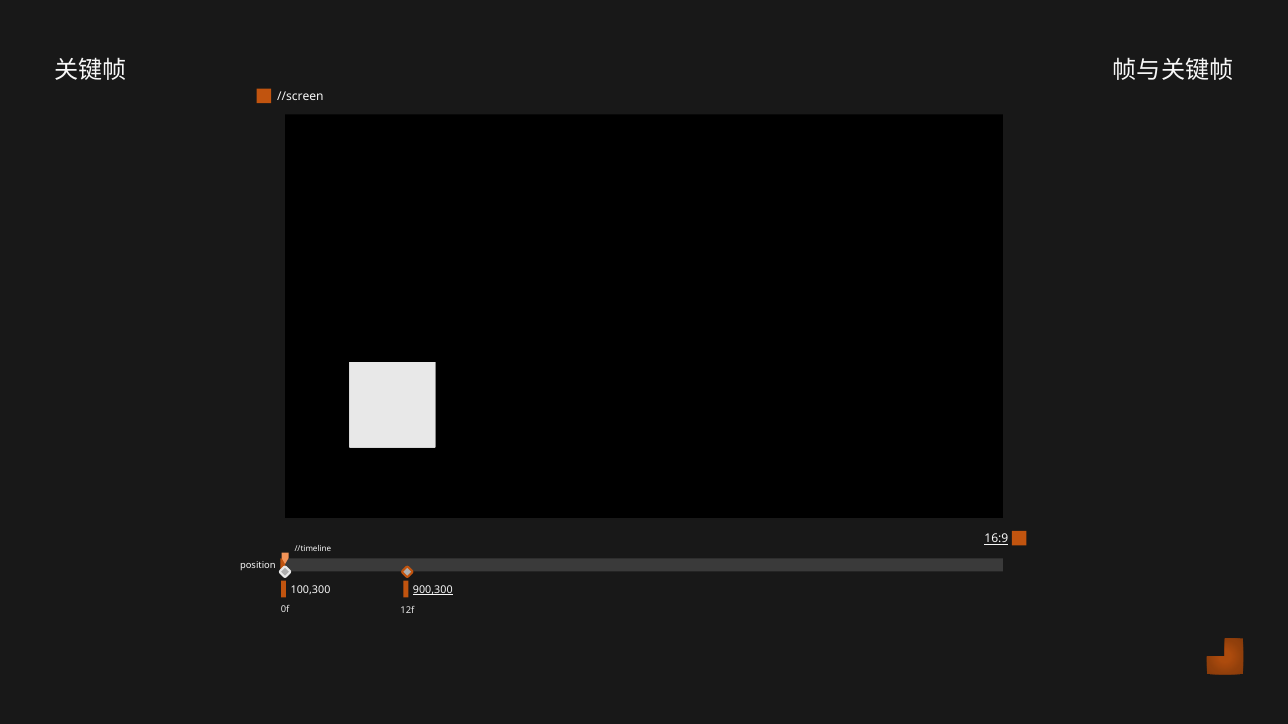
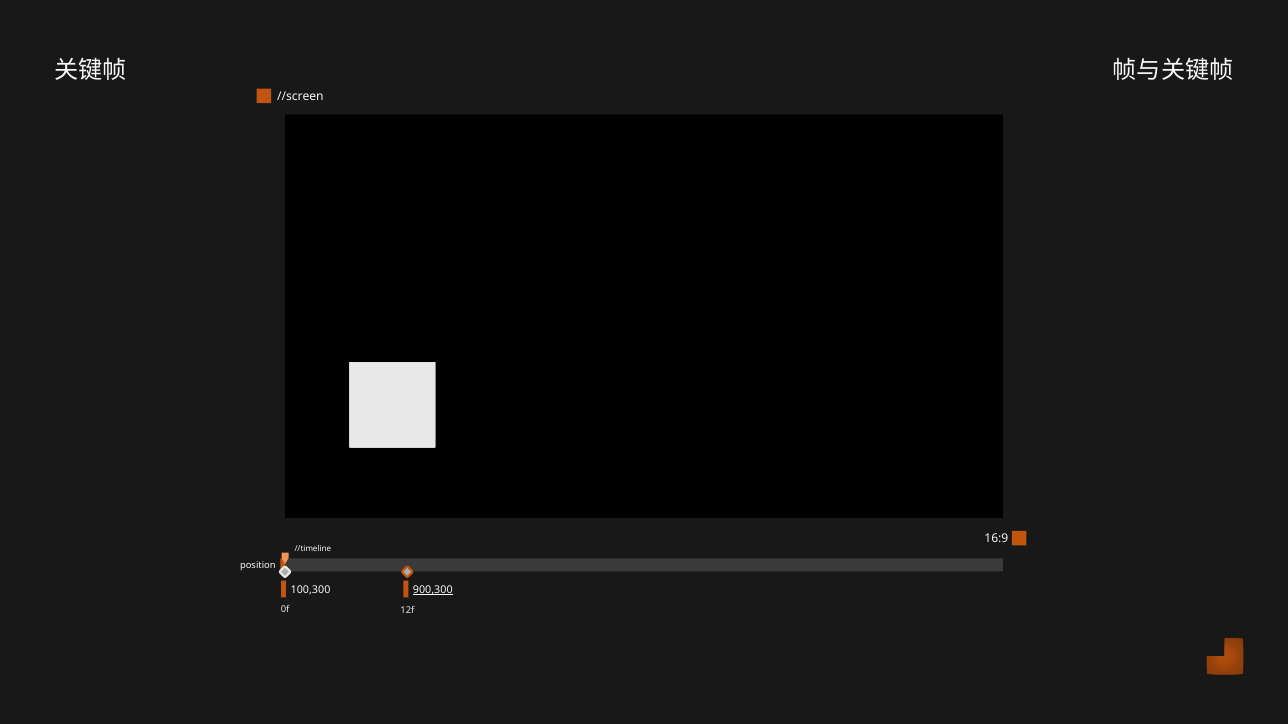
16:9 underline: present -> none (996, 539)
